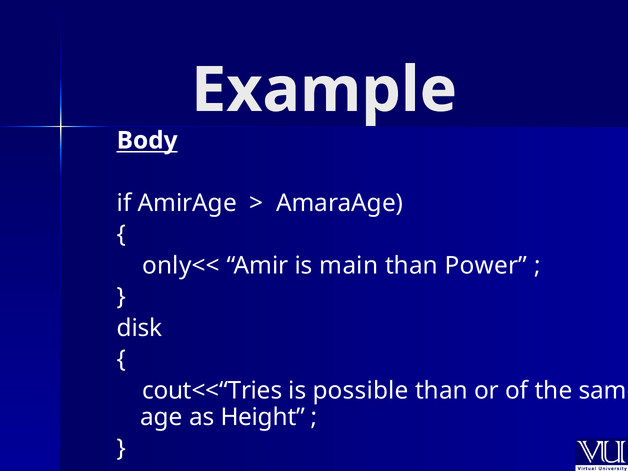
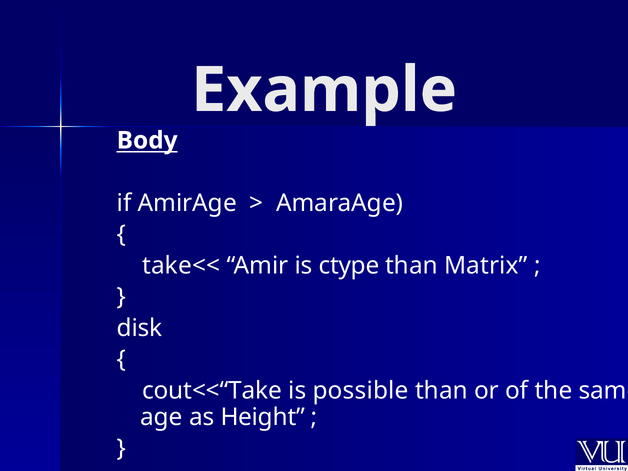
only<<: only<< -> take<< (181, 266)
main: main -> ctype (349, 266)
Power: Power -> Matrix (486, 266)
cout<<“Tries: cout<<“Tries -> cout<<“Take (212, 391)
